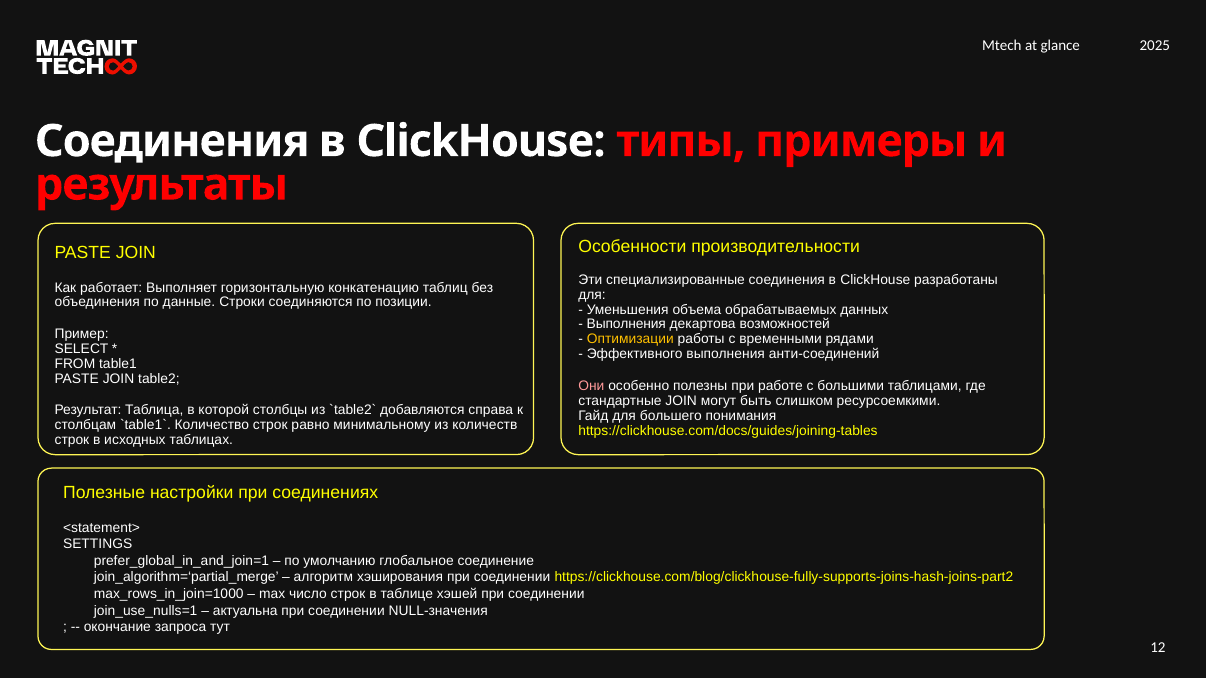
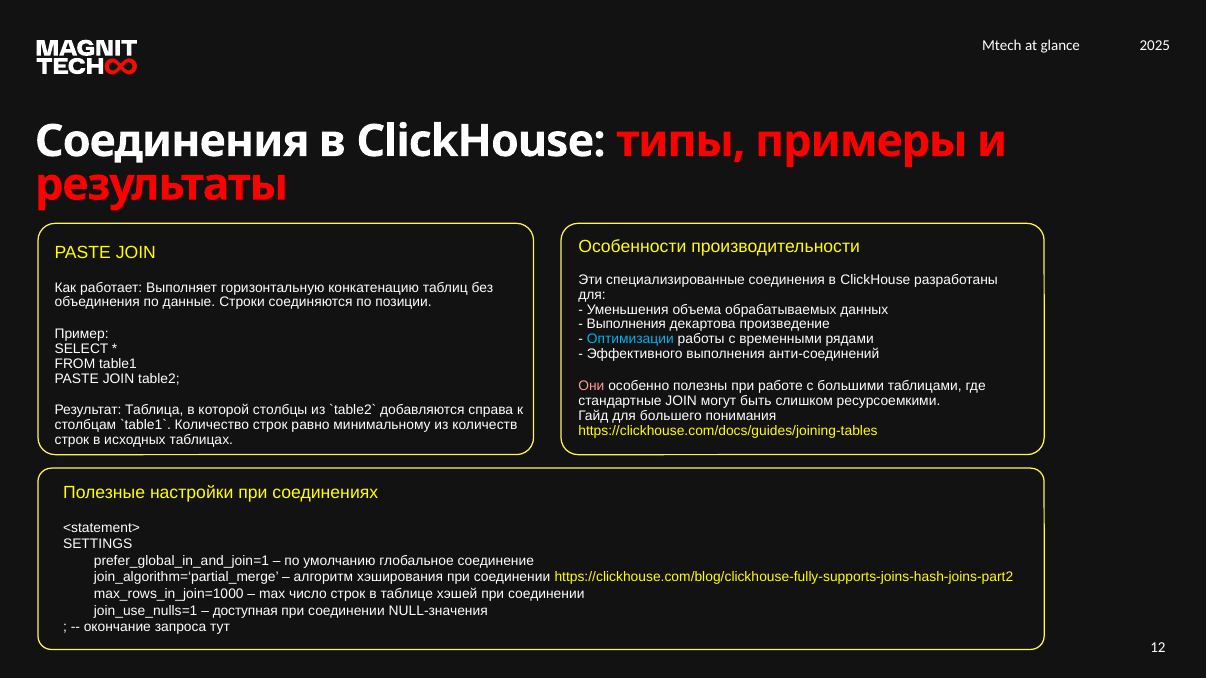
возможностей: возможностей -> произведение (785, 325)
Оптимизации colour: yellow -> light blue (630, 340)
актуальна: актуальна -> доступная (245, 611)
